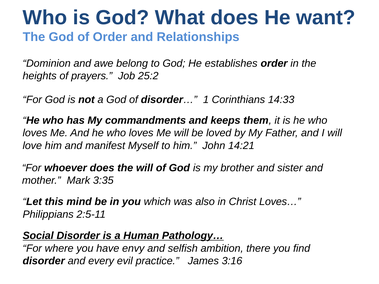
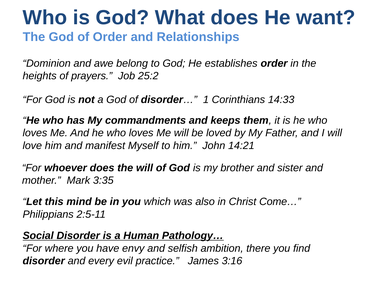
Loves…: Loves… -> Come… (280, 202)
